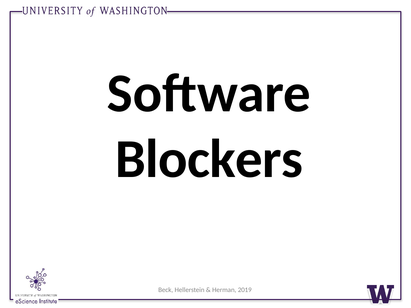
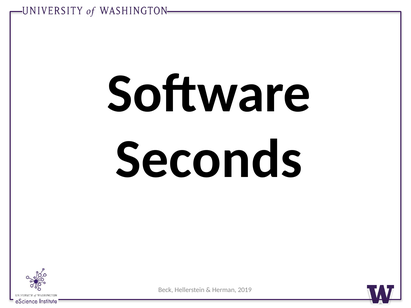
Blockers: Blockers -> Seconds (209, 159)
